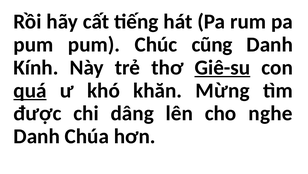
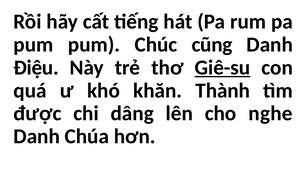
Kính: Kính -> Điệu (36, 67)
quá underline: present -> none (30, 90)
Mừng: Mừng -> Thành (223, 90)
